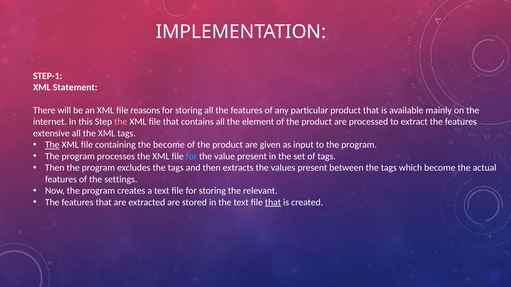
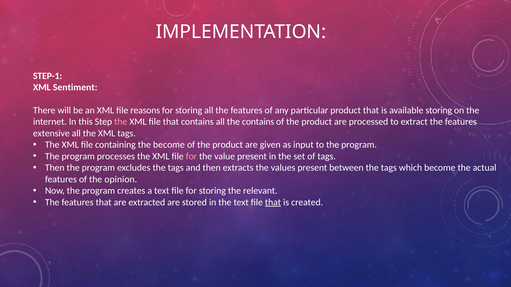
Statement: Statement -> Sentiment (75, 88)
available mainly: mainly -> storing (439, 111)
the element: element -> contains (258, 122)
The underline: present -> none (52, 145)
for colour: light blue -> pink (191, 157)
settings: settings -> opinion (121, 180)
